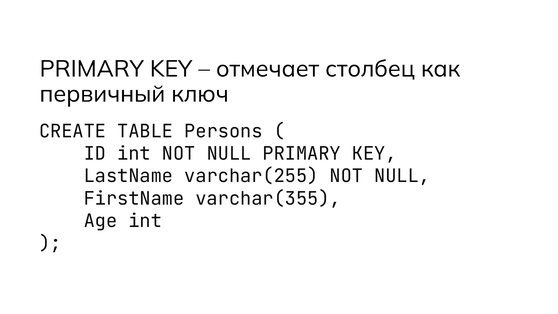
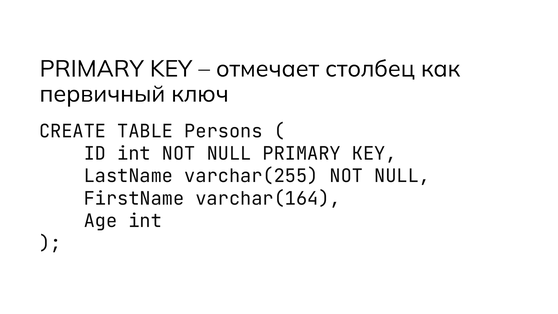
varchar(355: varchar(355 -> varchar(164 (268, 198)
